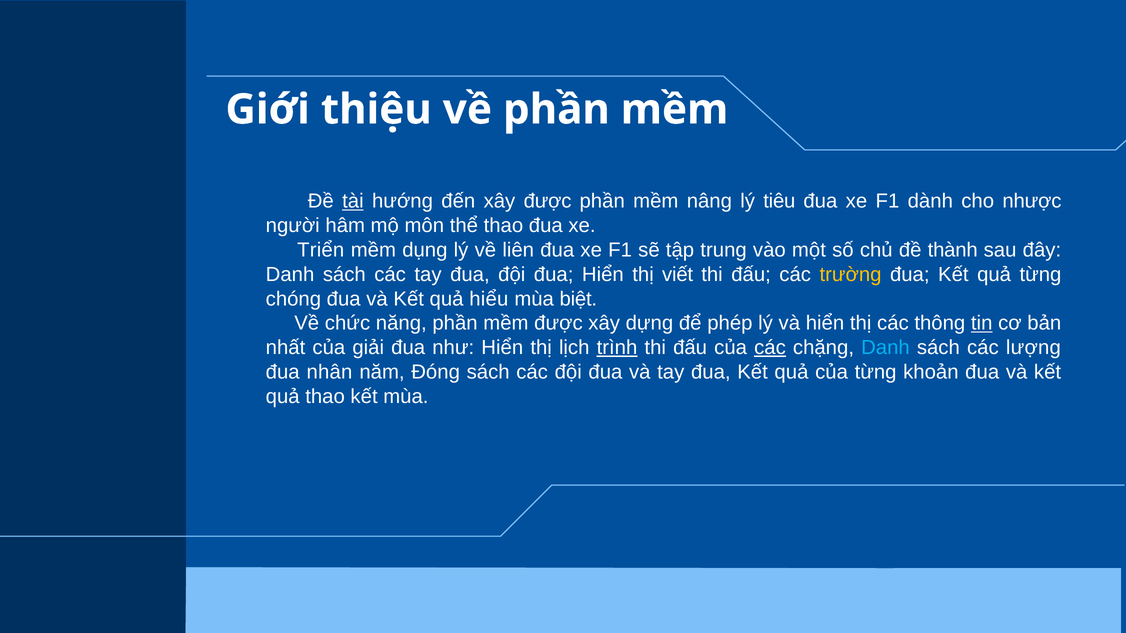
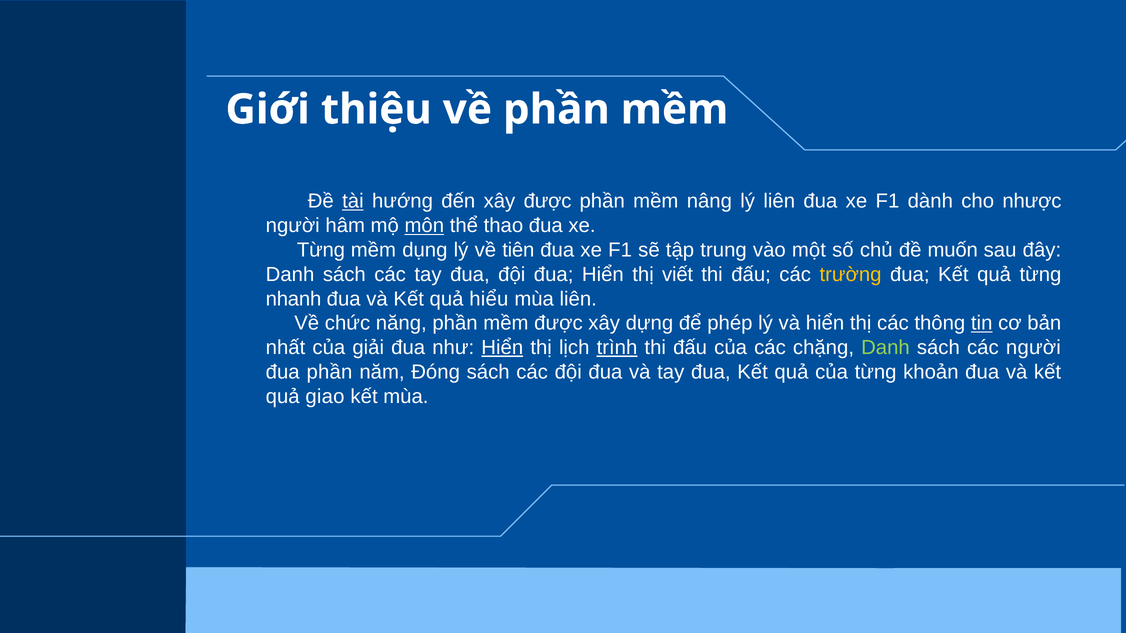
lý tiêu: tiêu -> liên (779, 201)
môn underline: none -> present (424, 226)
Triển: Triển -> Từng (321, 250)
liên: liên -> tiên (518, 250)
thành: thành -> muốn (953, 250)
chóng: chóng -> nhanh (294, 299)
mùa biệt: biệt -> liên (578, 299)
Hiển underline: none -> present (502, 348)
các underline: present -> none (770, 348)
Danh colour: light blue -> light green (885, 348)
các lượng: lượng -> người (1033, 348)
đua nhân: nhân -> phần (329, 372)
quả thao: thao -> giao (325, 397)
